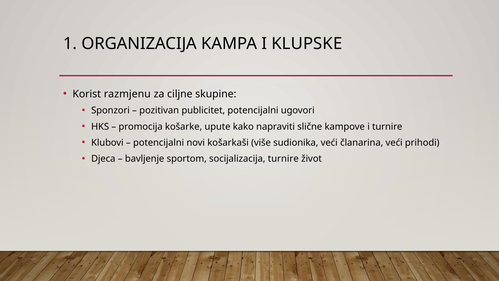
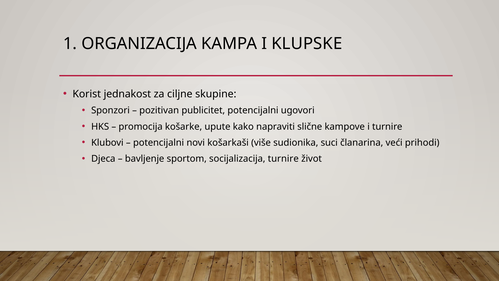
razmjenu: razmjenu -> jednakost (127, 94)
sudionika veći: veći -> suci (329, 143)
